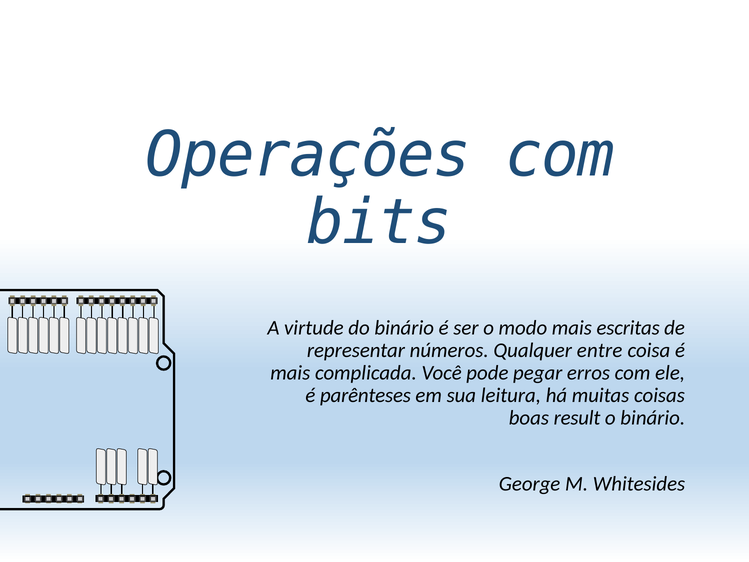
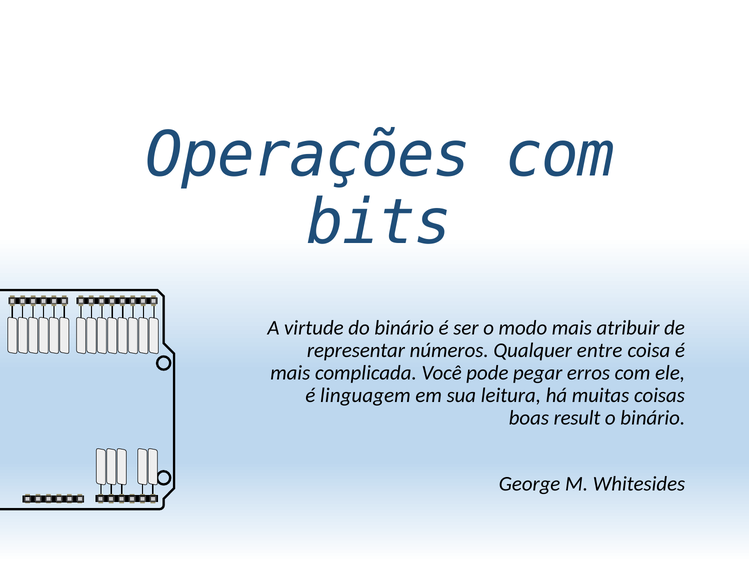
escritas: escritas -> atribuir (628, 328)
parênteses: parênteses -> linguagem (365, 395)
